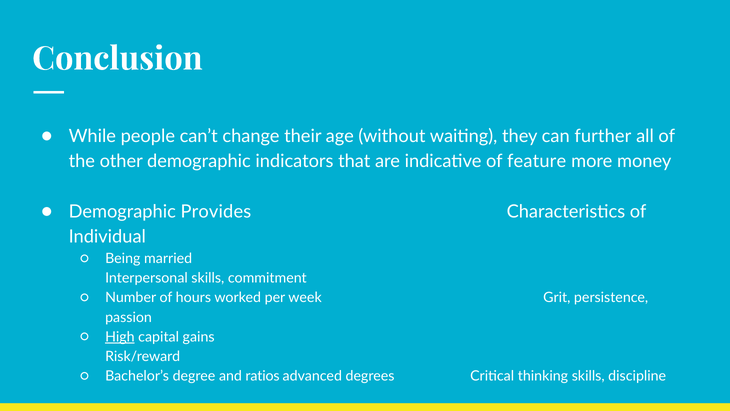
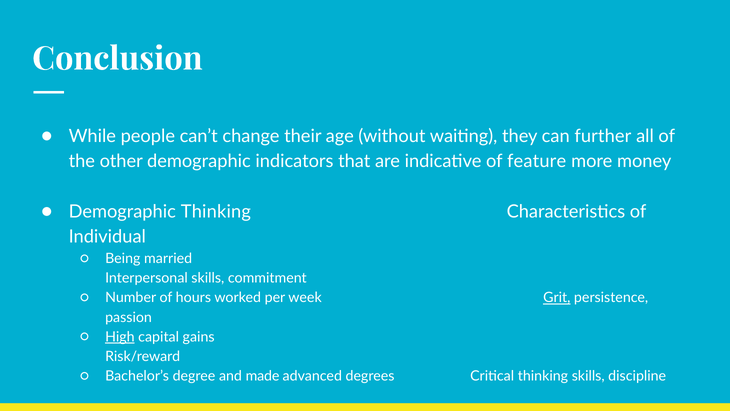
Demographic Provides: Provides -> Thinking (216, 212)
Grit underline: none -> present (557, 298)
ratios: ratios -> made (263, 376)
